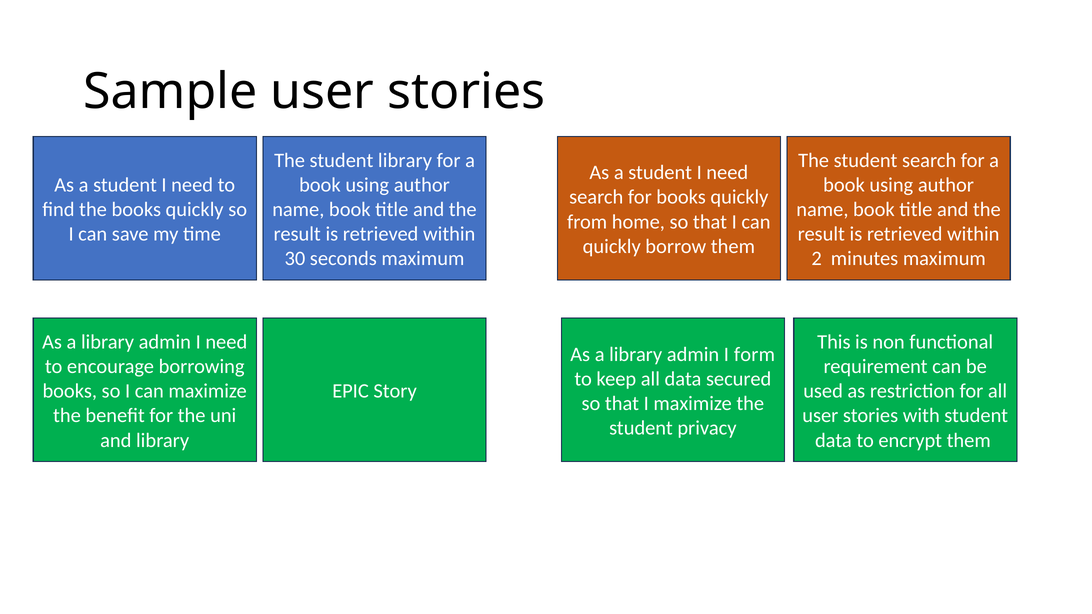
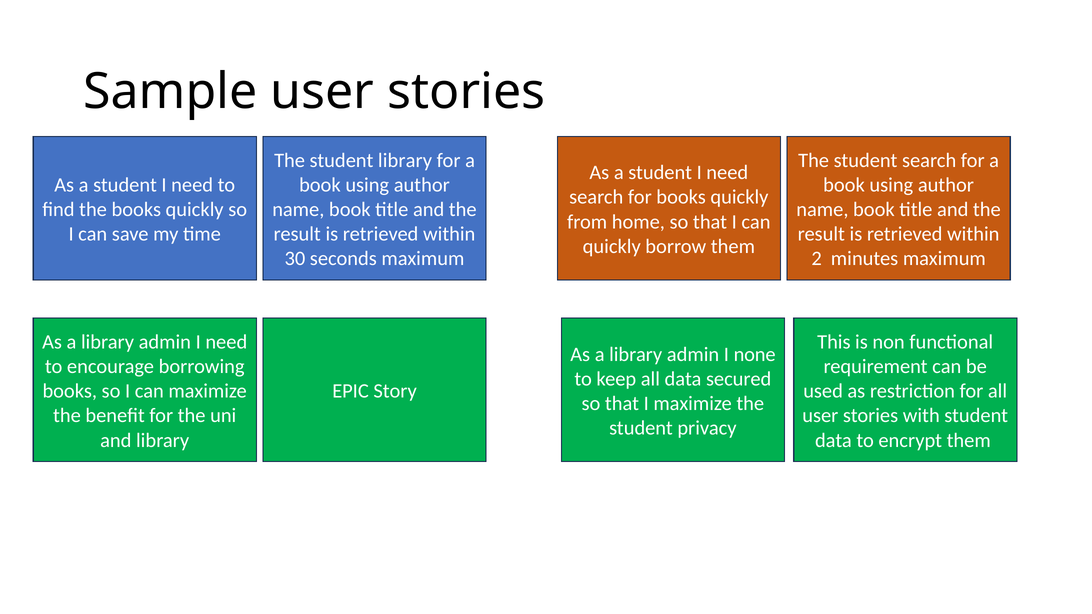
form: form -> none (755, 354)
